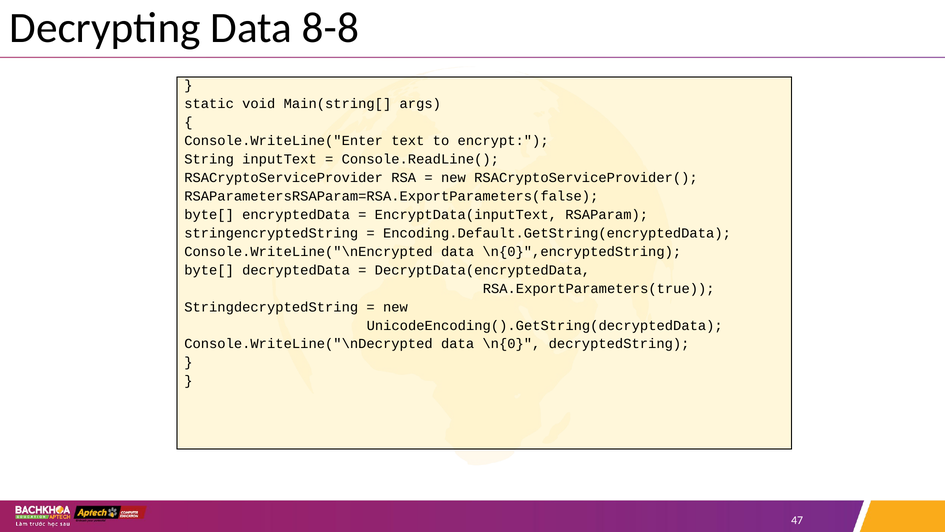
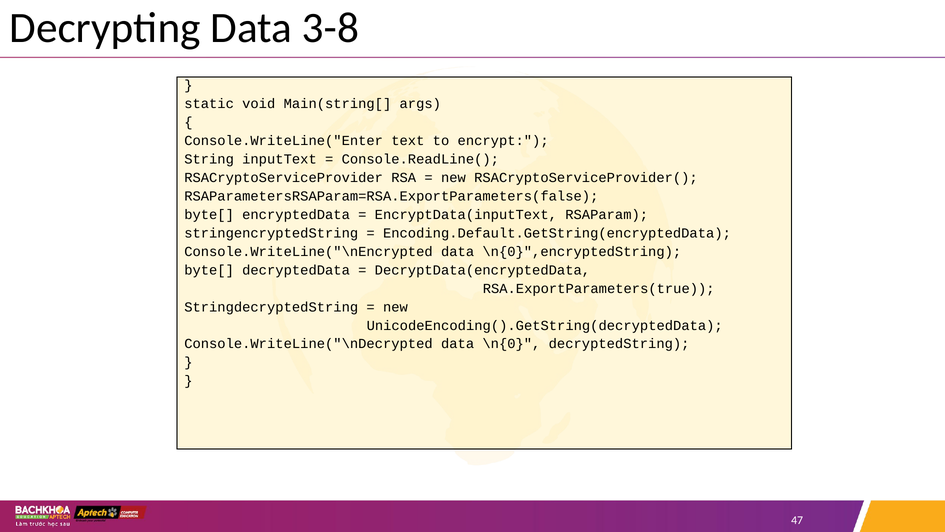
8-8: 8-8 -> 3-8 (331, 28)
